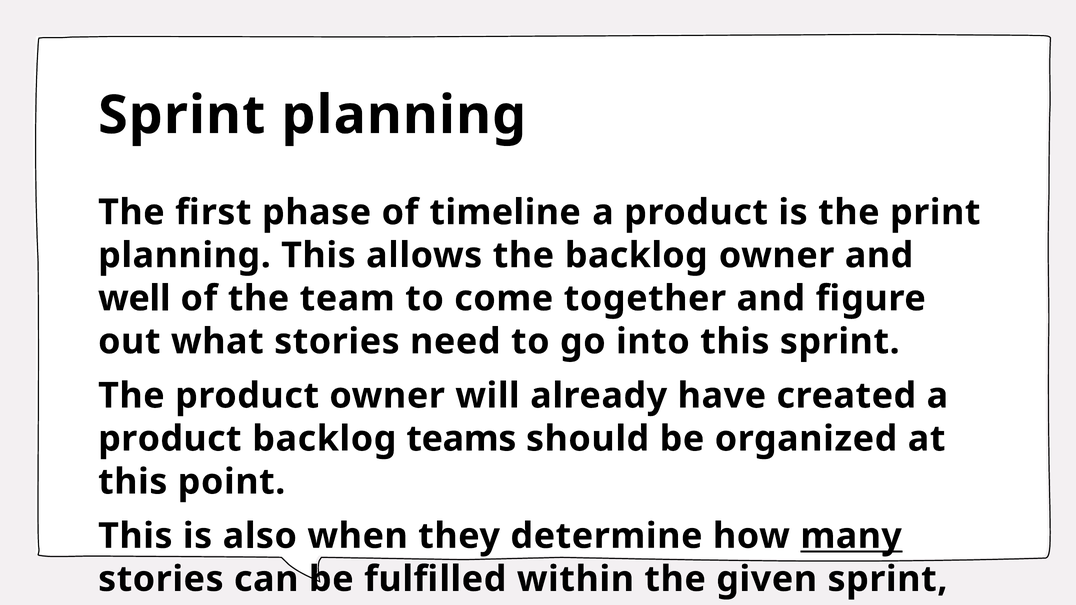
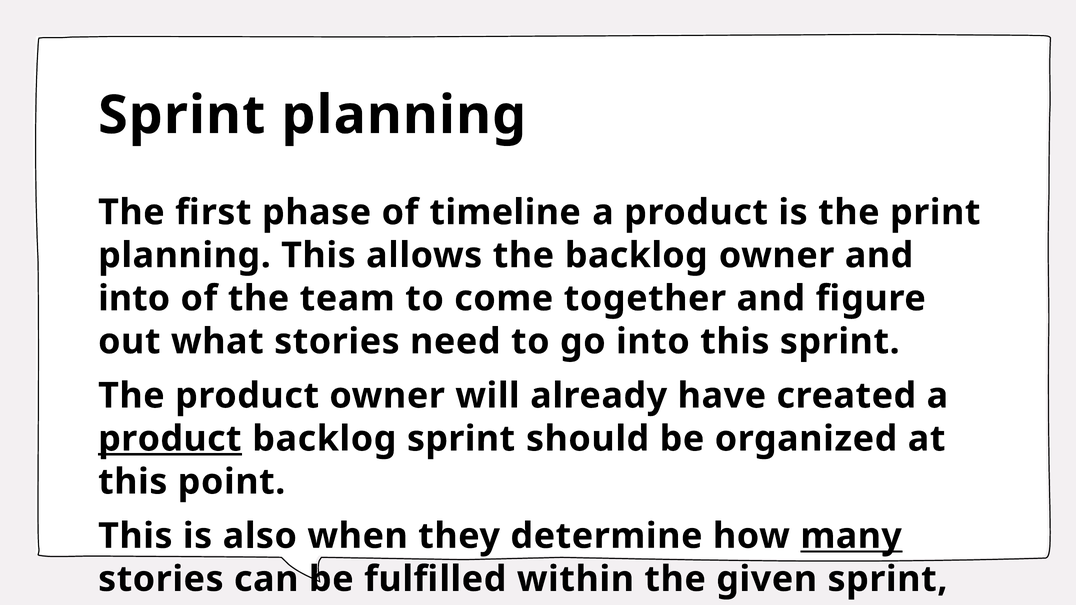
well: well -> into (134, 299)
product underline: none -> present (170, 439)
backlog teams: teams -> sprint (461, 439)
